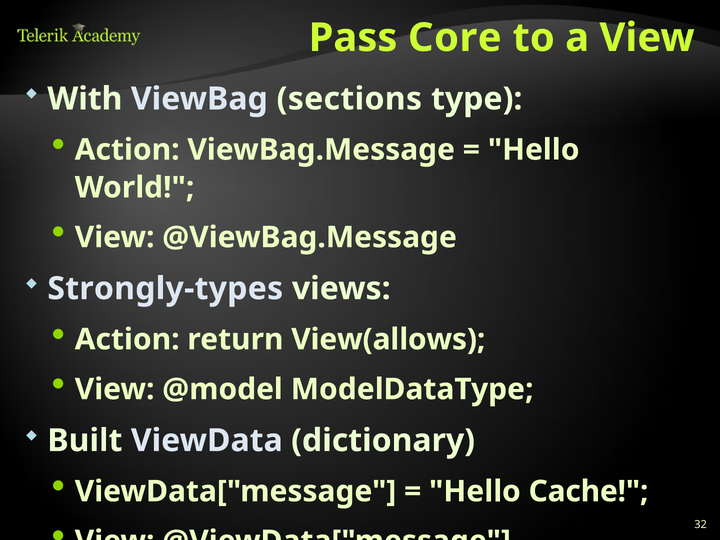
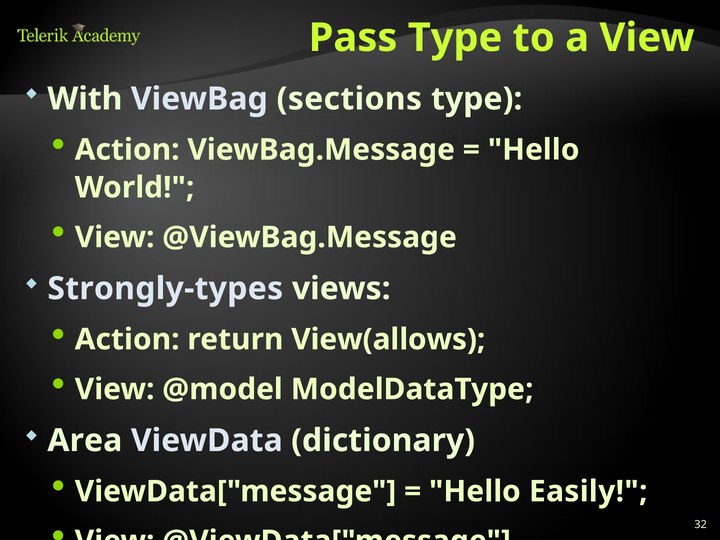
Pass Core: Core -> Type (455, 38)
Built: Built -> Area (85, 441)
Cache: Cache -> Easily (588, 491)
